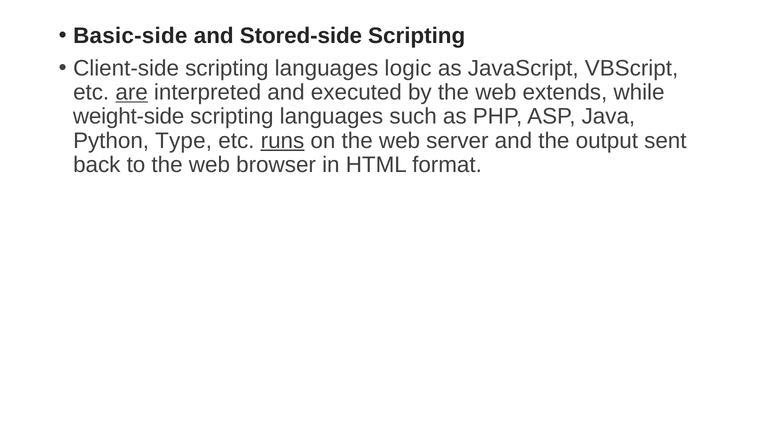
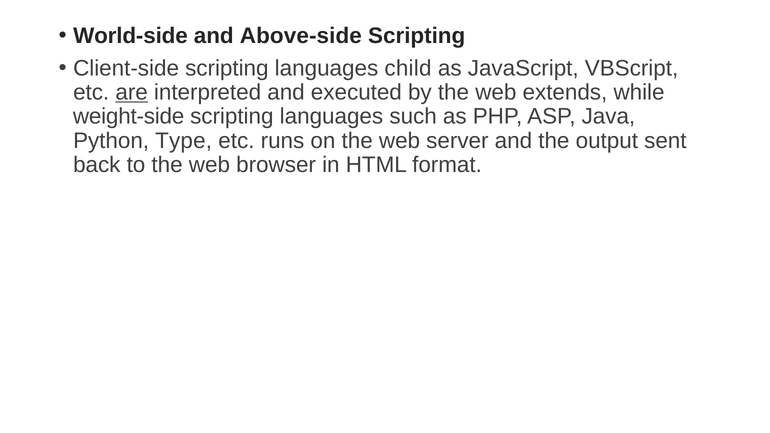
Basic-side: Basic-side -> World-side (130, 36)
Stored-side: Stored-side -> Above-side (301, 36)
logic: logic -> child (408, 68)
runs underline: present -> none (282, 141)
